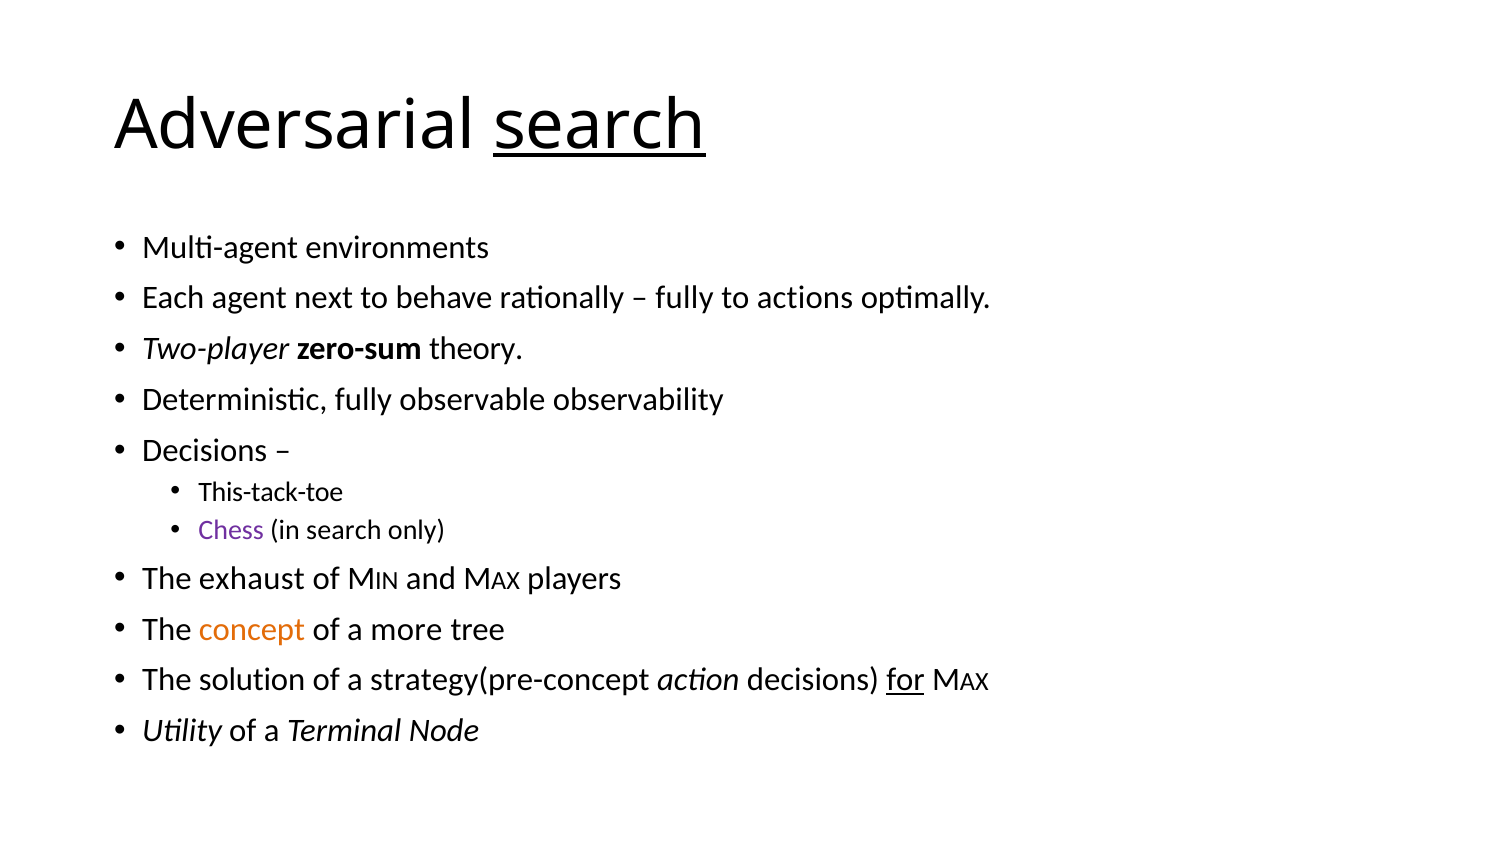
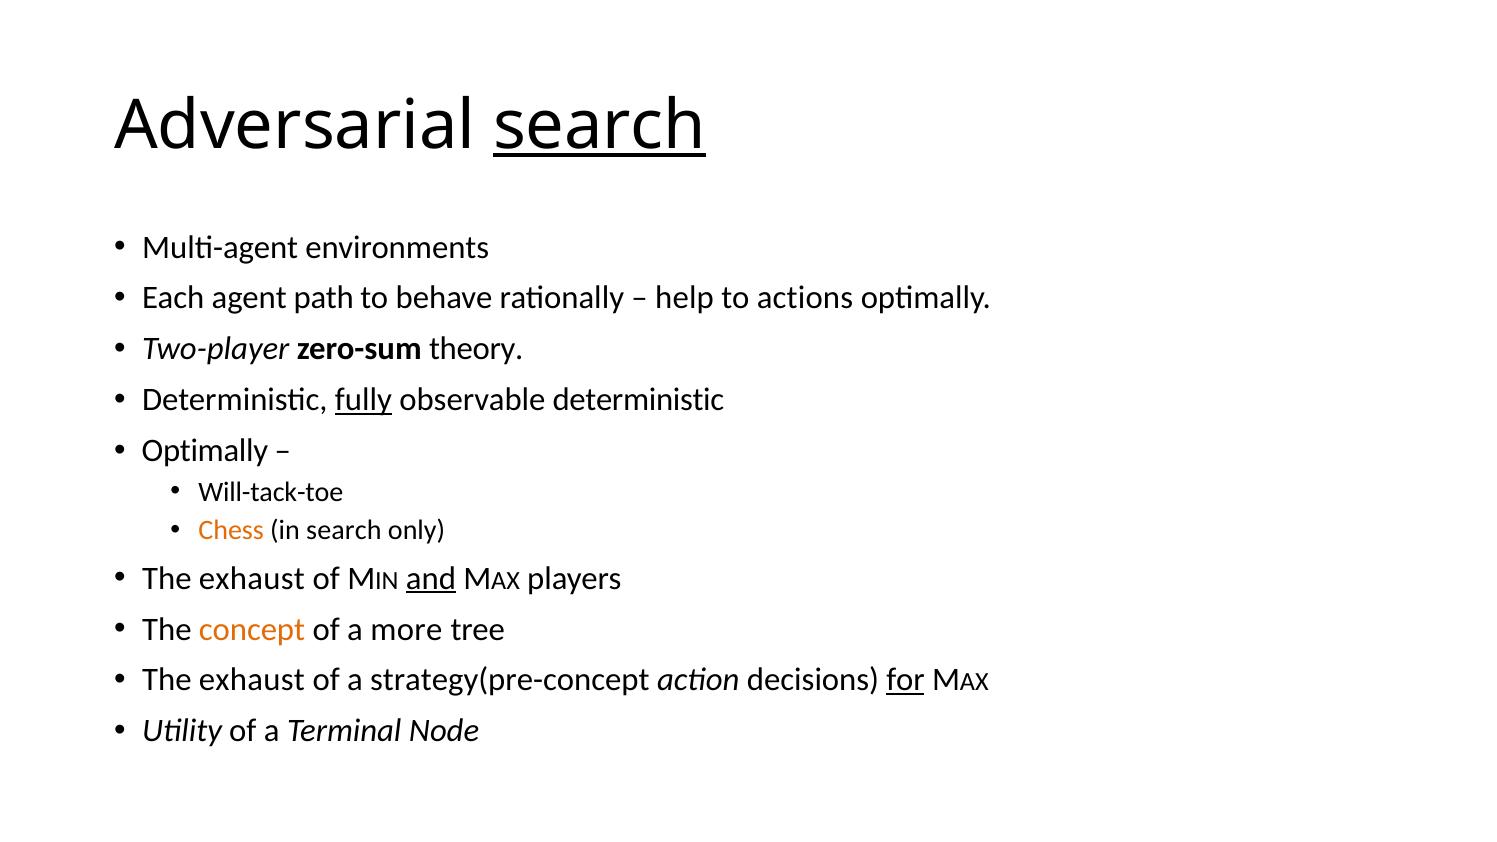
next: next -> path (324, 298)
fully: fully -> help (685, 298)
fully underline: none -> present (363, 400)
observable observability: observability -> deterministic (638, 400)
Decisions: Decisions -> Optimally (205, 451)
This-tack-toe: This-tack-toe -> Will-tack-toe (271, 492)
Chess colour: purple -> orange (231, 530)
and underline: none -> present (431, 578)
solution: solution -> exhaust (252, 680)
